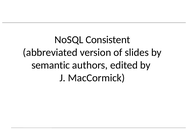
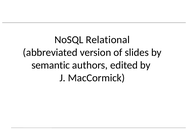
Consistent: Consistent -> Relational (108, 40)
